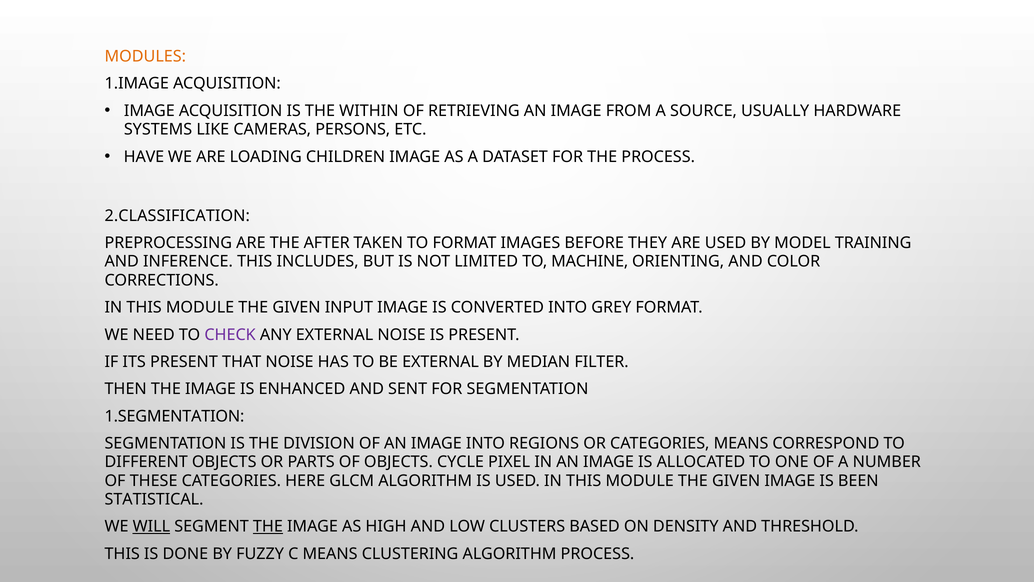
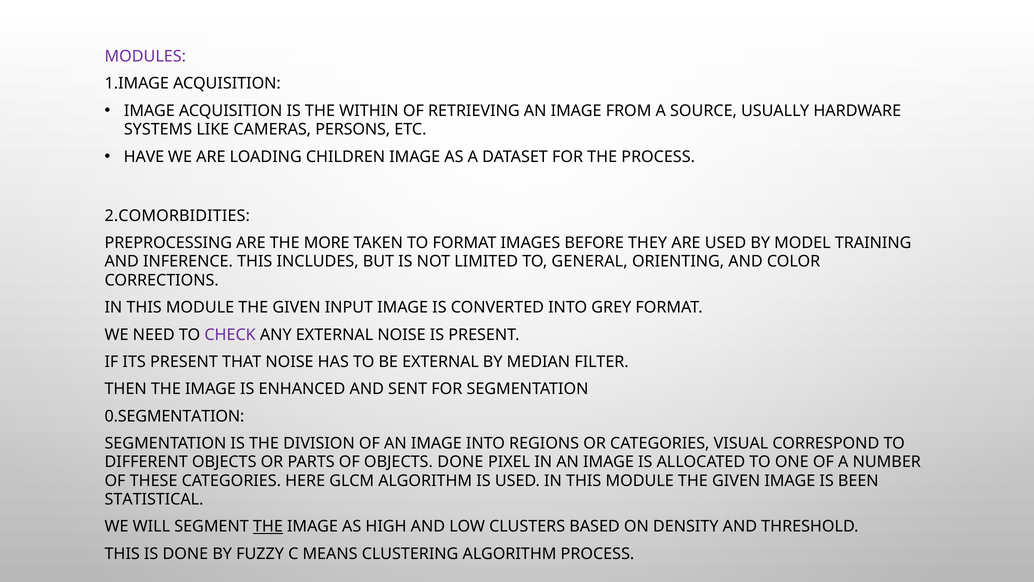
MODULES colour: orange -> purple (145, 56)
2.CLASSIFICATION: 2.CLASSIFICATION -> 2.COMORBIDITIES (177, 216)
AFTER: AFTER -> MORE (327, 243)
MACHINE: MACHINE -> GENERAL (590, 261)
1.SEGMENTATION: 1.SEGMENTATION -> 0.SEGMENTATION (174, 416)
CATEGORIES MEANS: MEANS -> VISUAL (741, 443)
OBJECTS CYCLE: CYCLE -> DONE (460, 462)
WILL underline: present -> none (151, 526)
